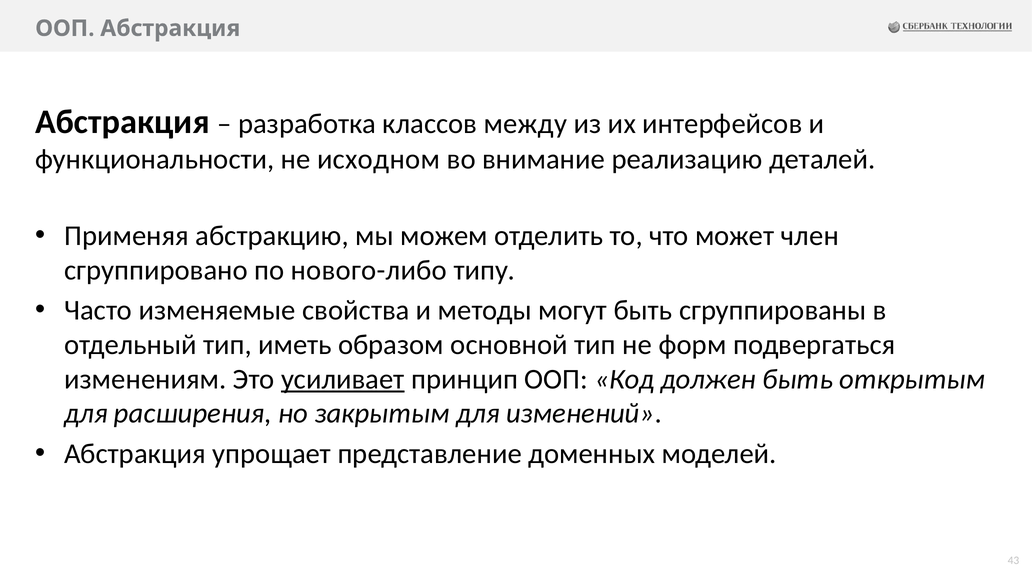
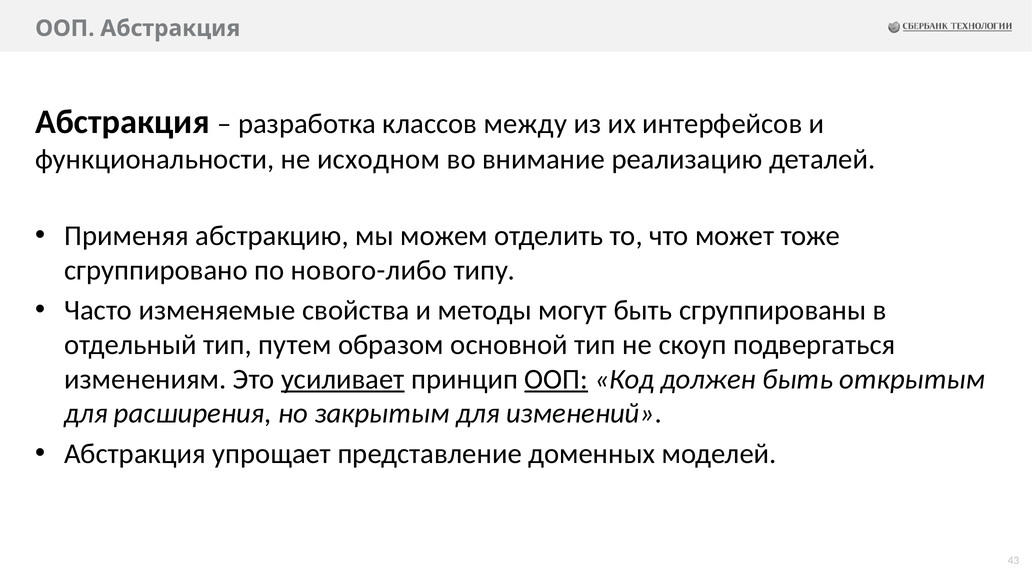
член: член -> тоже (810, 236)
иметь: иметь -> путем (295, 345)
форм: форм -> скоуп (693, 345)
ООП underline: none -> present (556, 379)
